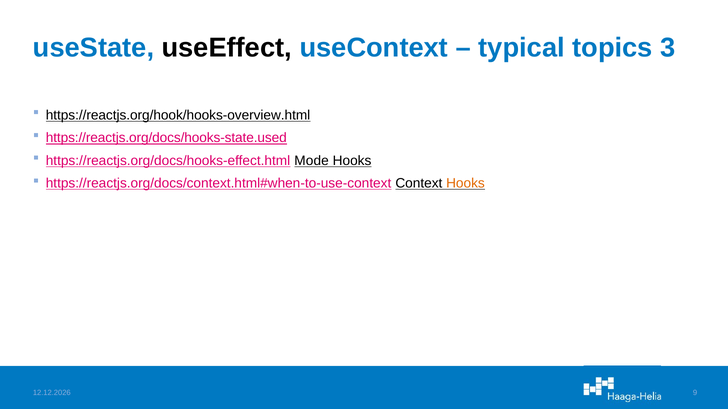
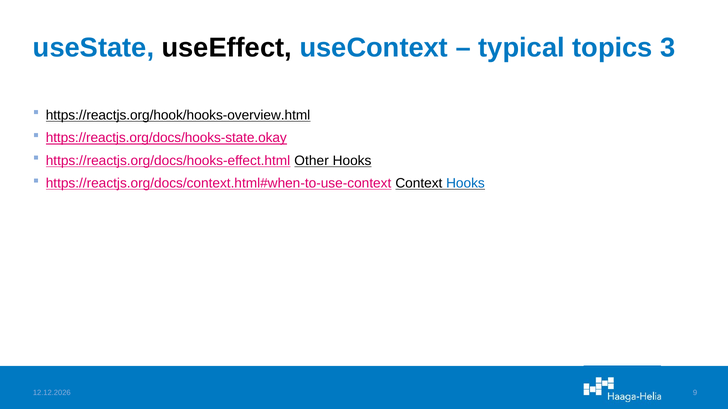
https://reactjs.org/docs/hooks-state.used: https://reactjs.org/docs/hooks-state.used -> https://reactjs.org/docs/hooks-state.okay (166, 138)
Mode: Mode -> Other (312, 161)
Hooks colour: orange -> blue (465, 184)
